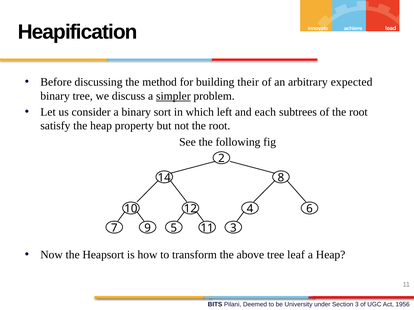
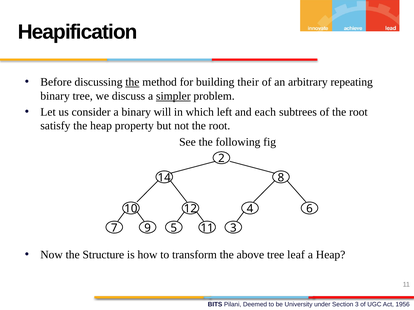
the underline: none -> present (132, 82)
expected: expected -> repeating (352, 82)
sort: sort -> will (162, 112)
Heapsort: Heapsort -> Structure (103, 255)
